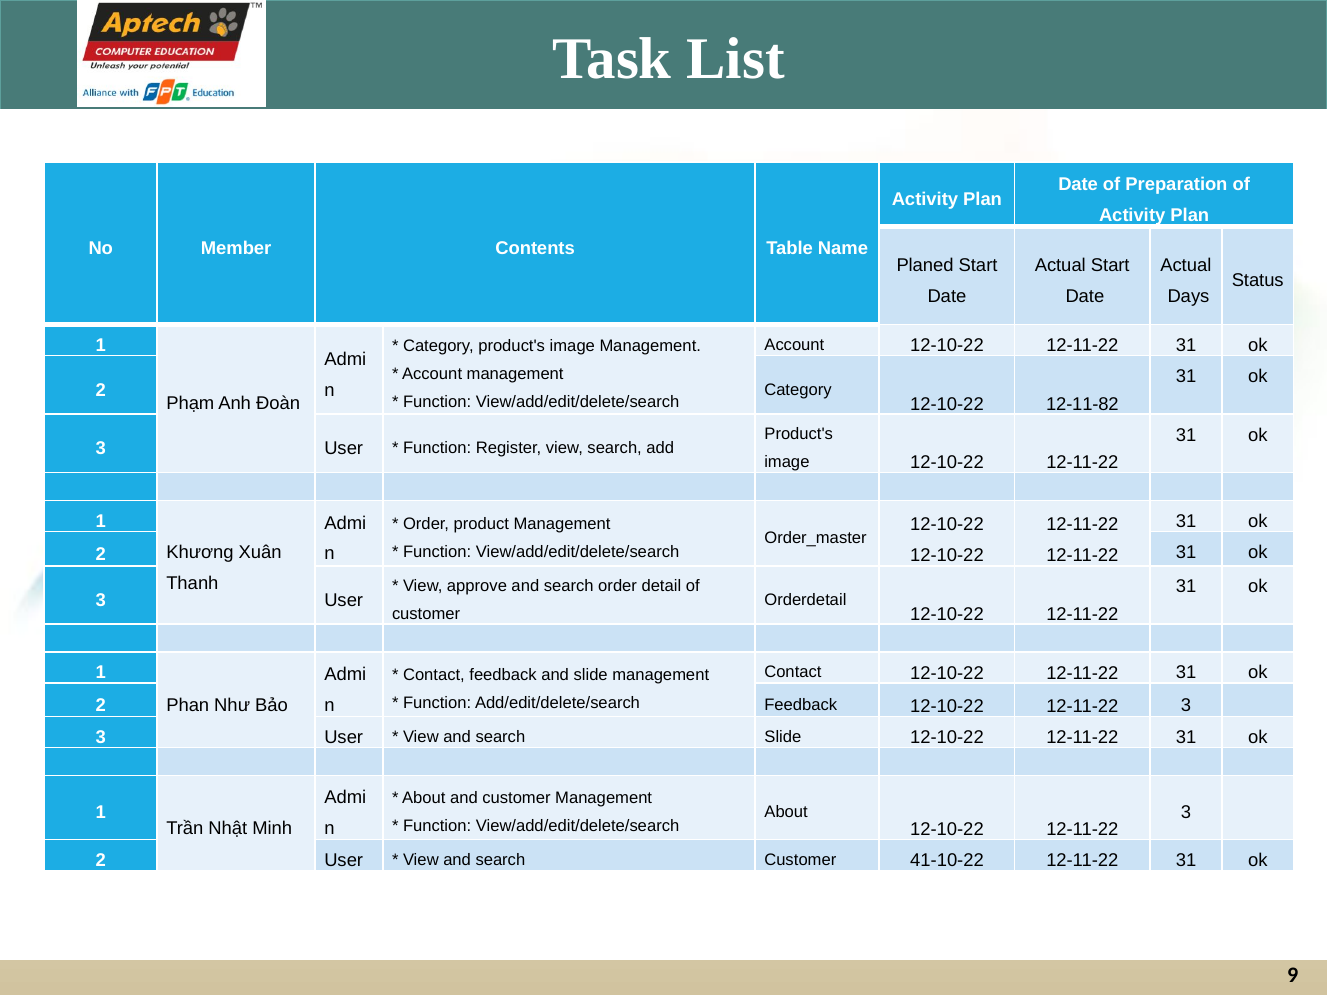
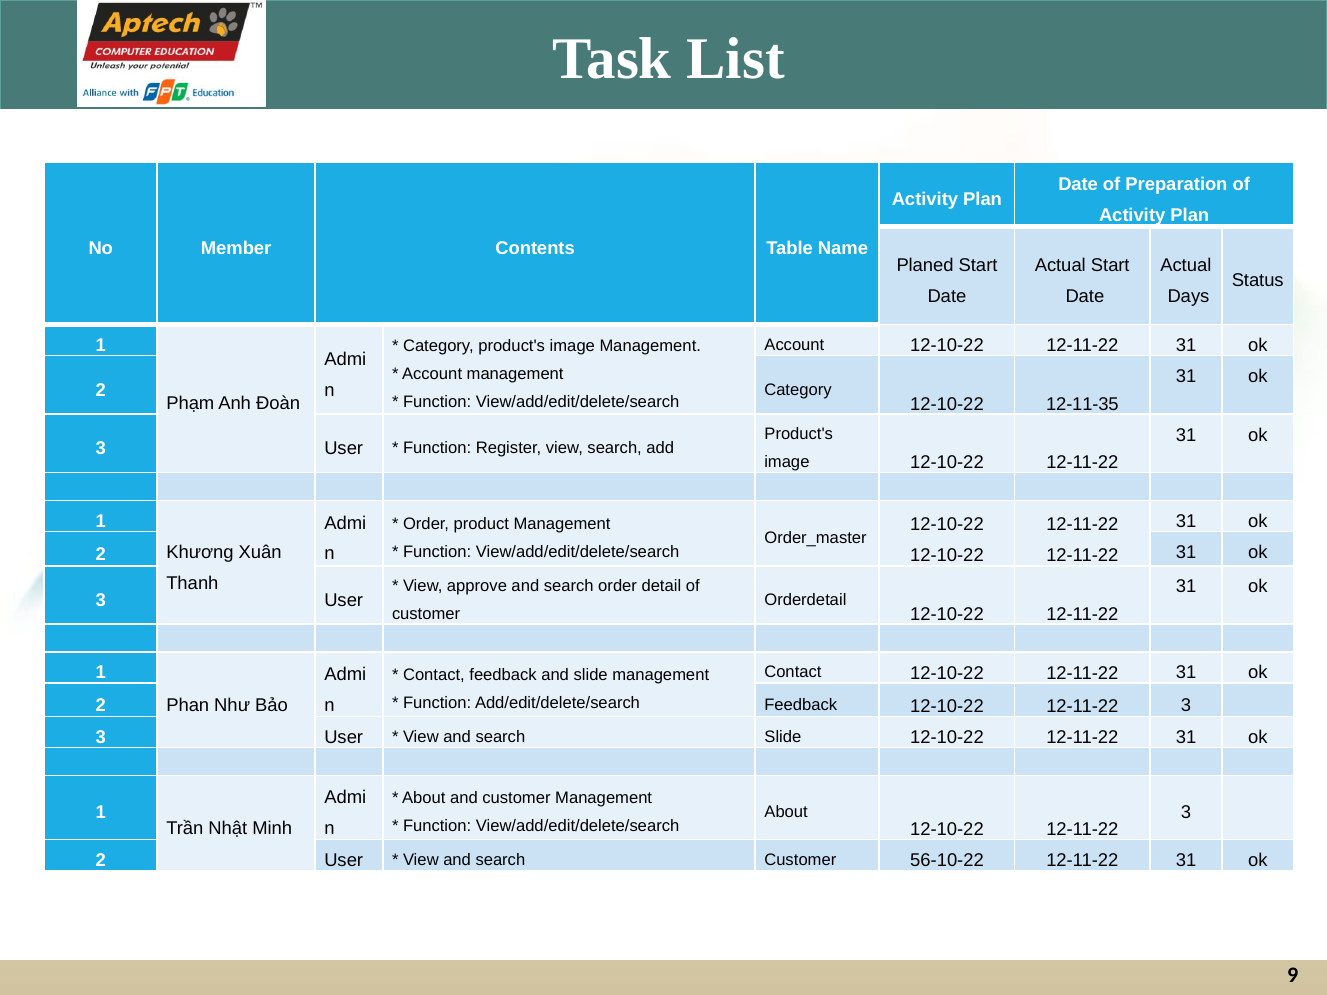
12-11-82: 12-11-82 -> 12-11-35 (1082, 404)
41-10-22: 41-10-22 -> 56-10-22 (947, 861)
